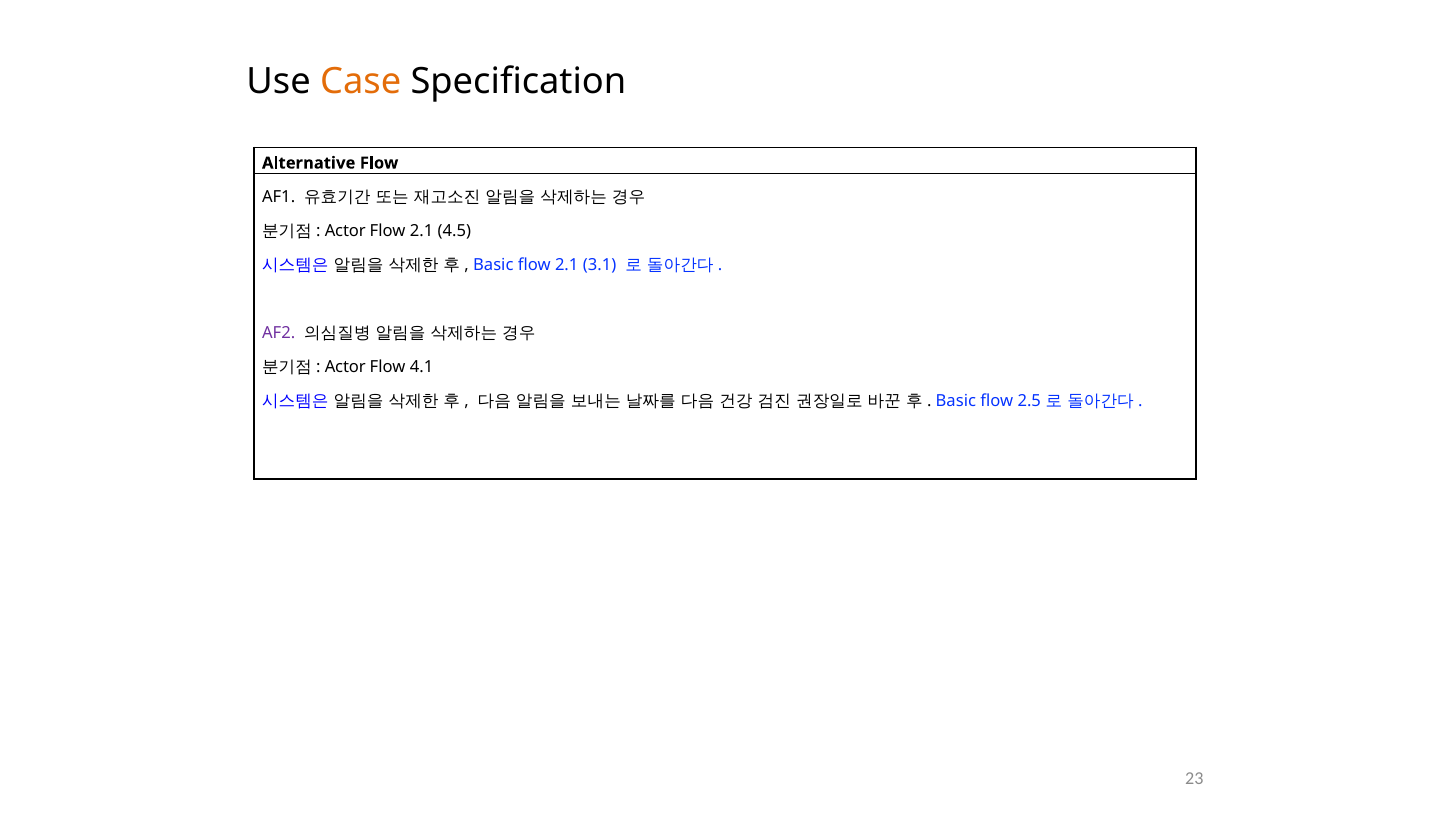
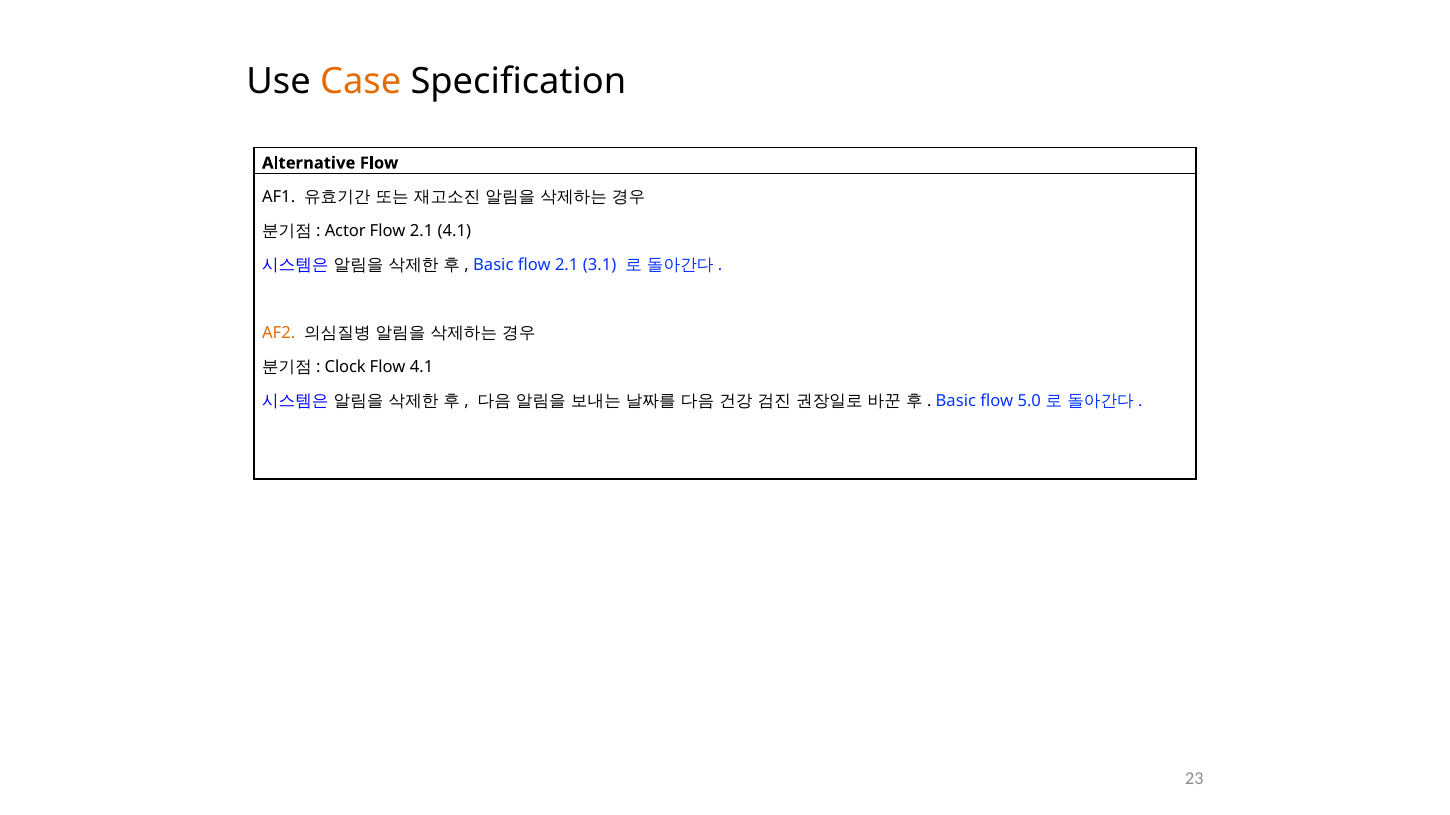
2.1 4.5: 4.5 -> 4.1 (454, 231)
AF2 colour: purple -> orange (279, 333)
Actor: Actor -> Clock (345, 367)
2.5: 2.5 -> 5.0 (1029, 401)
